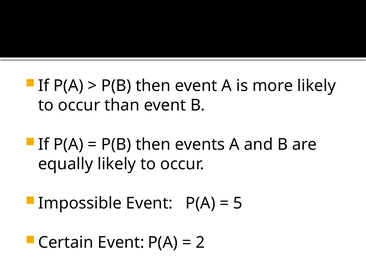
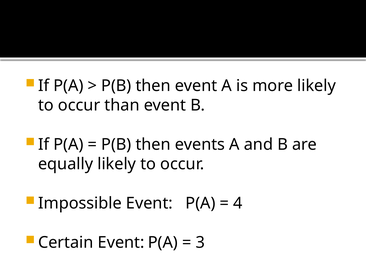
5: 5 -> 4 (238, 203)
2: 2 -> 3 (200, 242)
